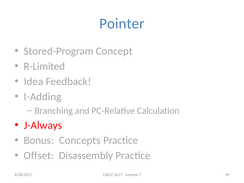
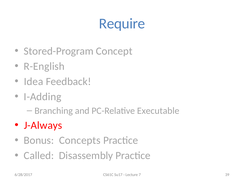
Pointer: Pointer -> Require (122, 24)
R-Limited: R-Limited -> R-English (44, 66)
Calculation: Calculation -> Executable (158, 111)
Offset: Offset -> Called (39, 156)
